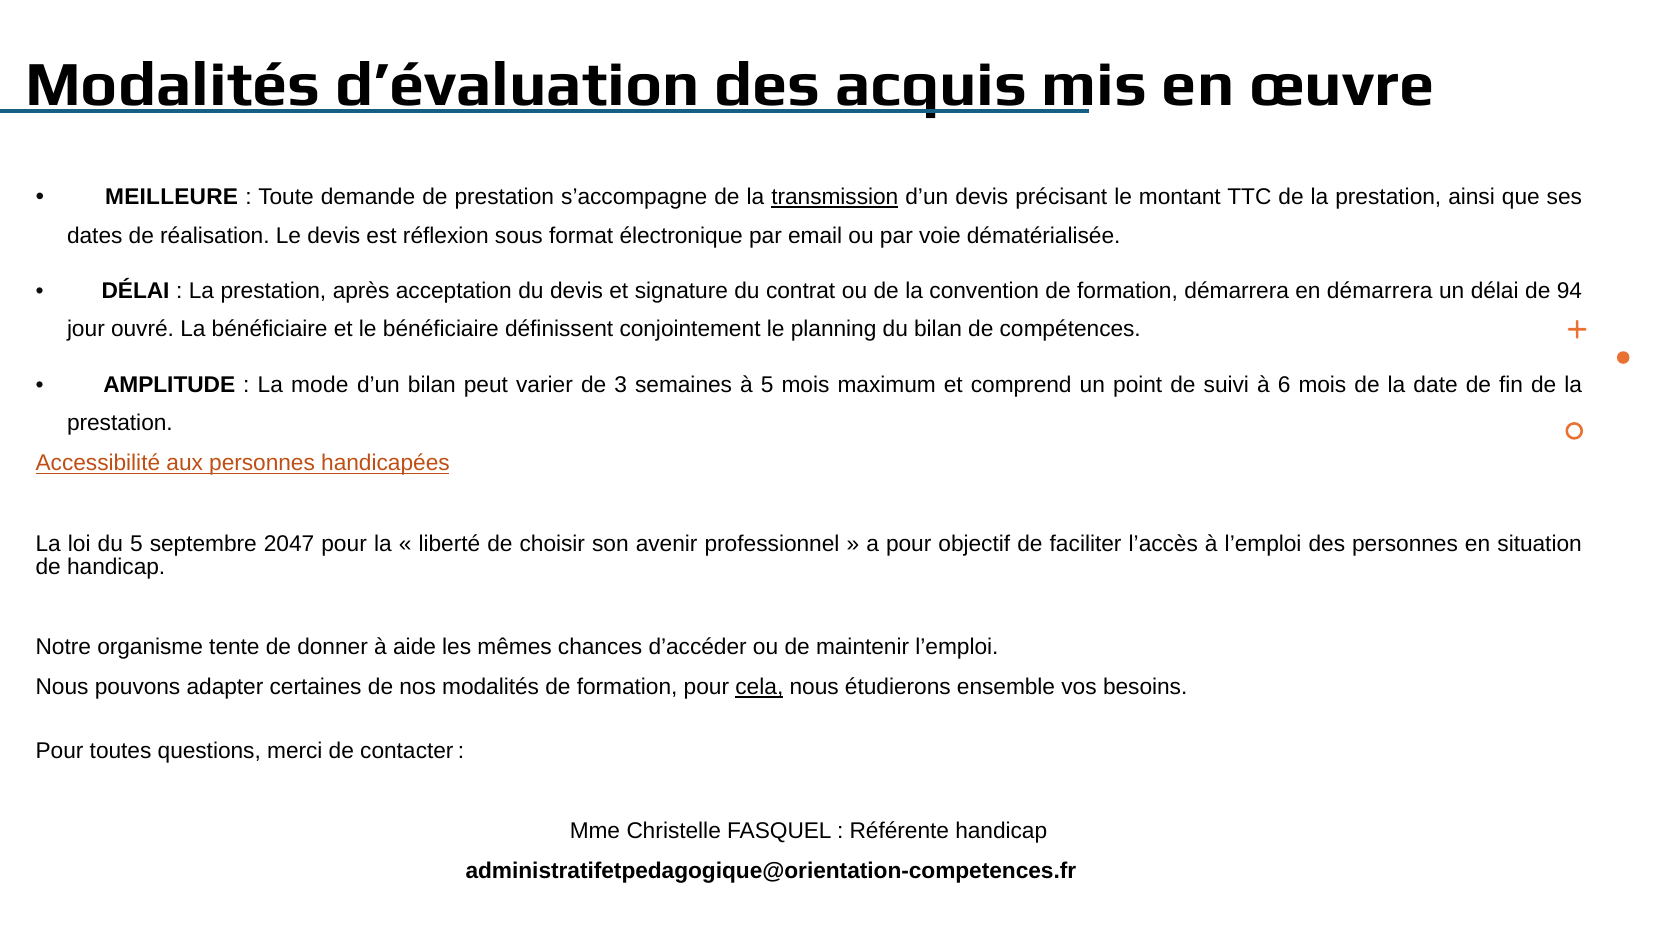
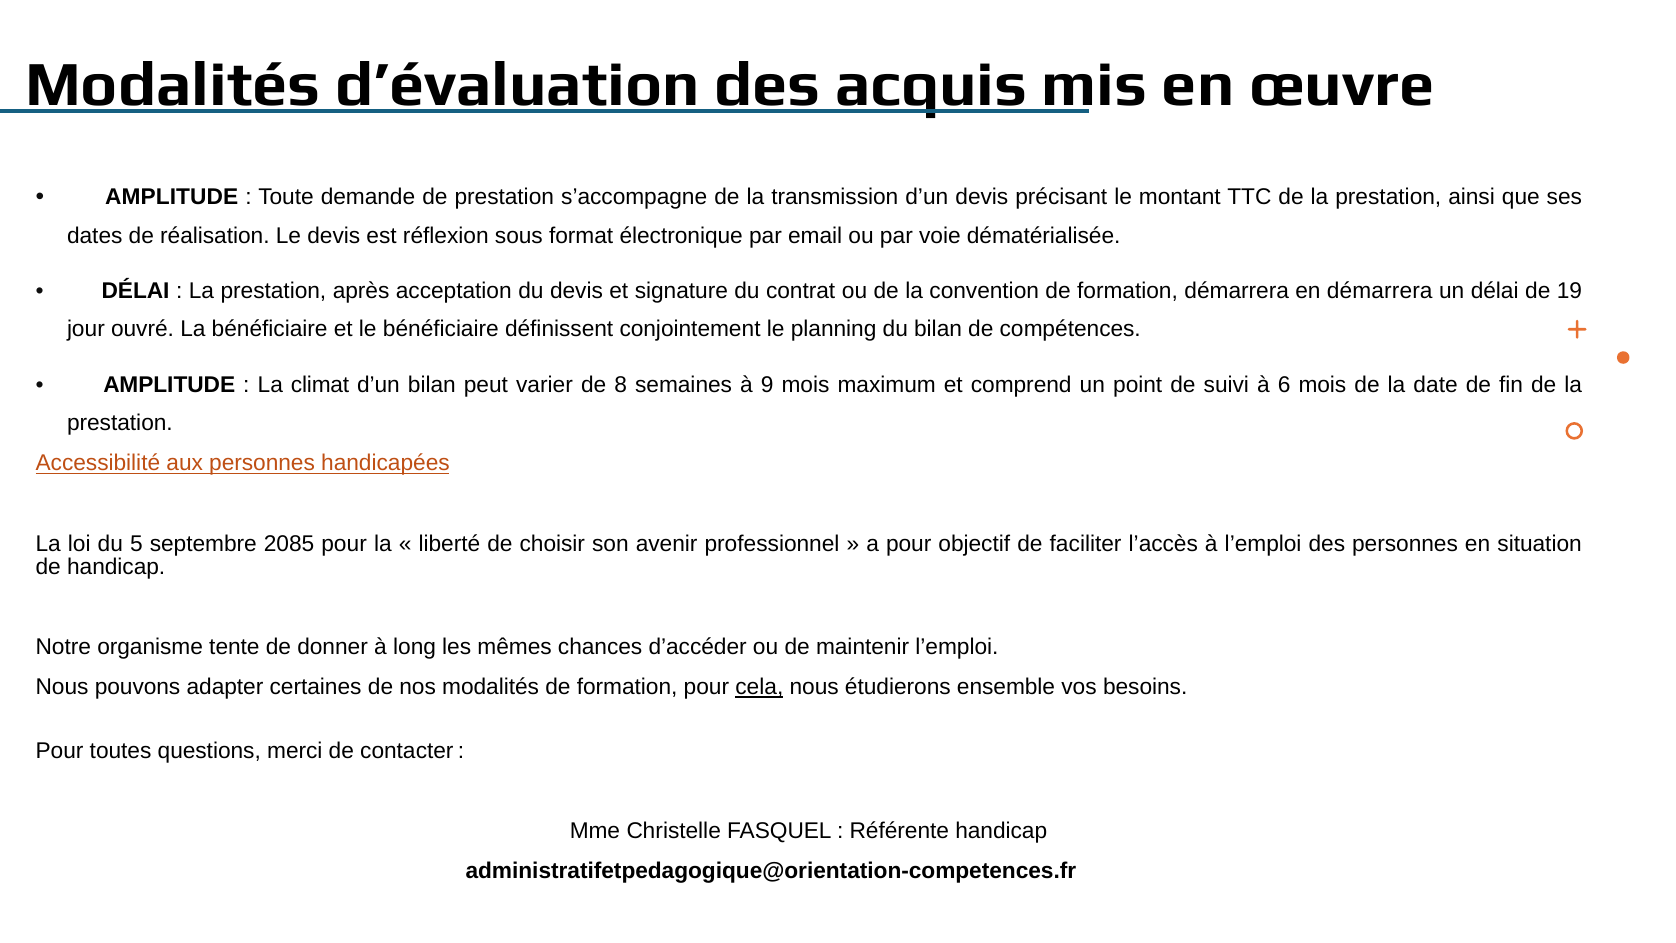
MEILLEURE: MEILLEURE -> AMPLITUDE (172, 197)
transmission underline: present -> none (835, 197)
94: 94 -> 19 (1569, 291)
mode: mode -> climat (320, 384)
3: 3 -> 8 (621, 384)
à 5: 5 -> 9 (767, 384)
2047: 2047 -> 2085 (289, 544)
aide: aide -> long (415, 647)
